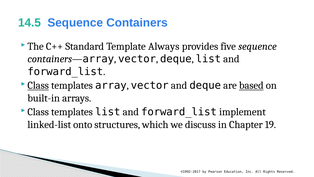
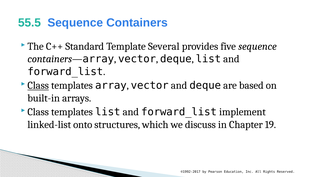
14.5: 14.5 -> 55.5 (29, 23)
Always: Always -> Several (164, 46)
based underline: present -> none (251, 85)
